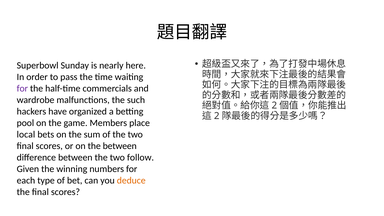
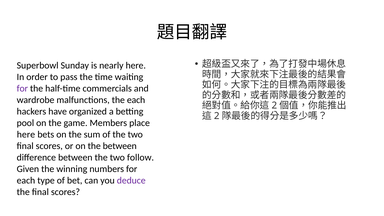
the such: such -> each (136, 100)
local: local -> here (26, 134)
deduce colour: orange -> purple (131, 181)
